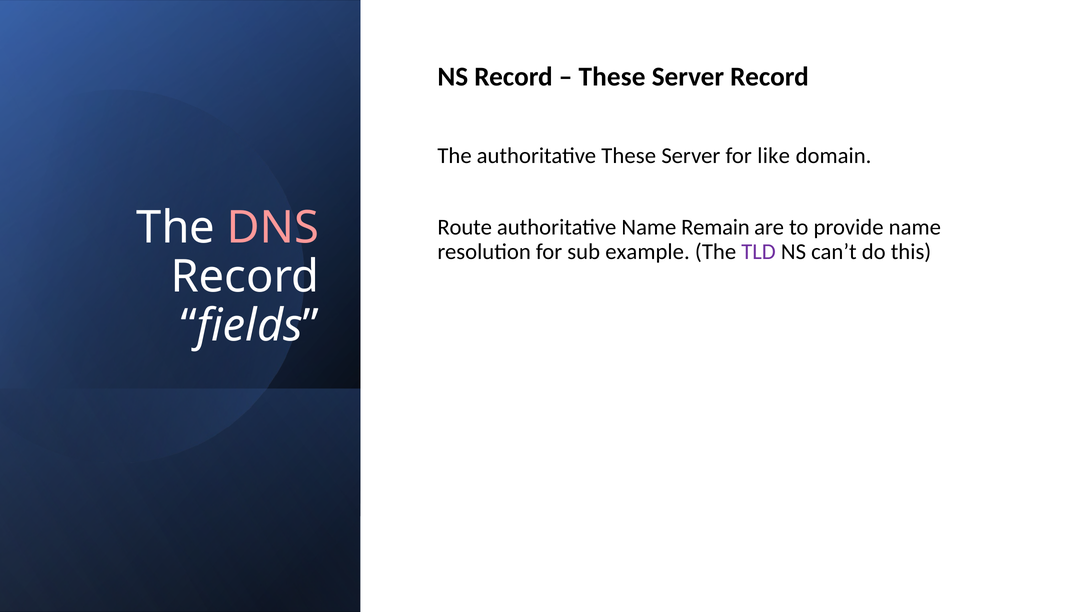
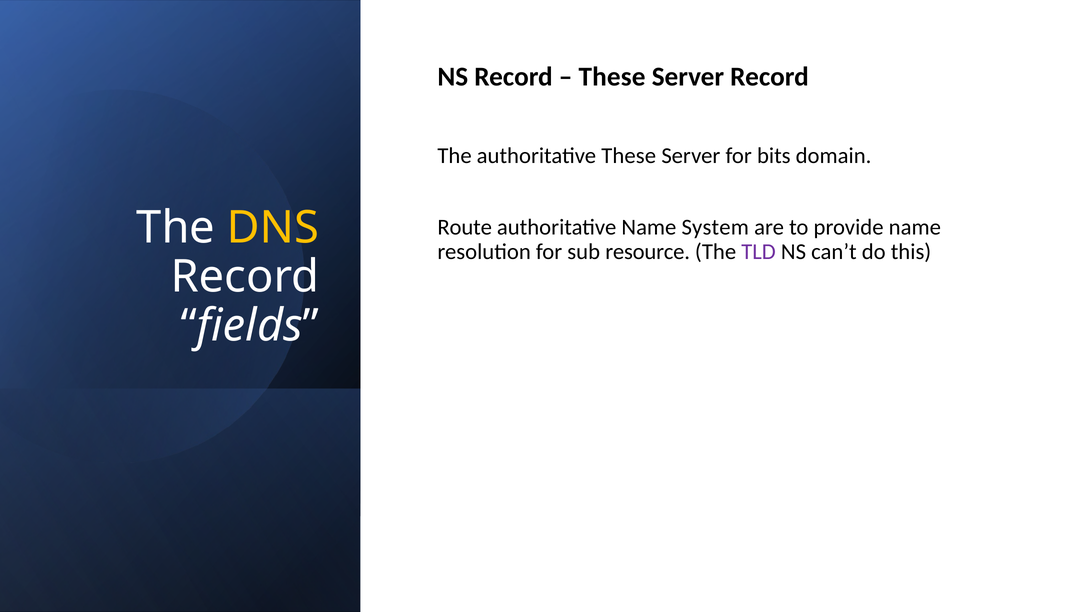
like: like -> bits (774, 156)
DNS colour: pink -> yellow (273, 228)
Remain: Remain -> System (715, 227)
example: example -> resource (648, 252)
